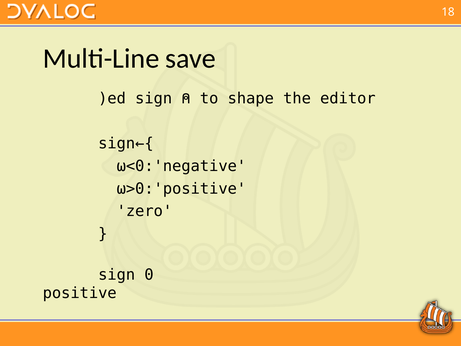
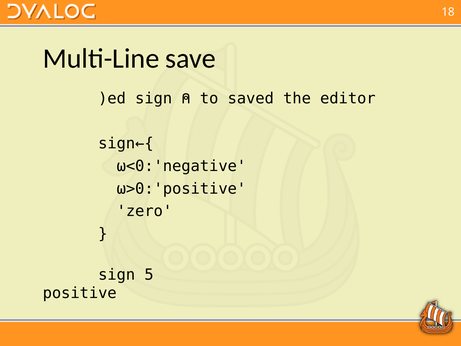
shape: shape -> saved (251, 98)
0: 0 -> 5 (149, 275)
